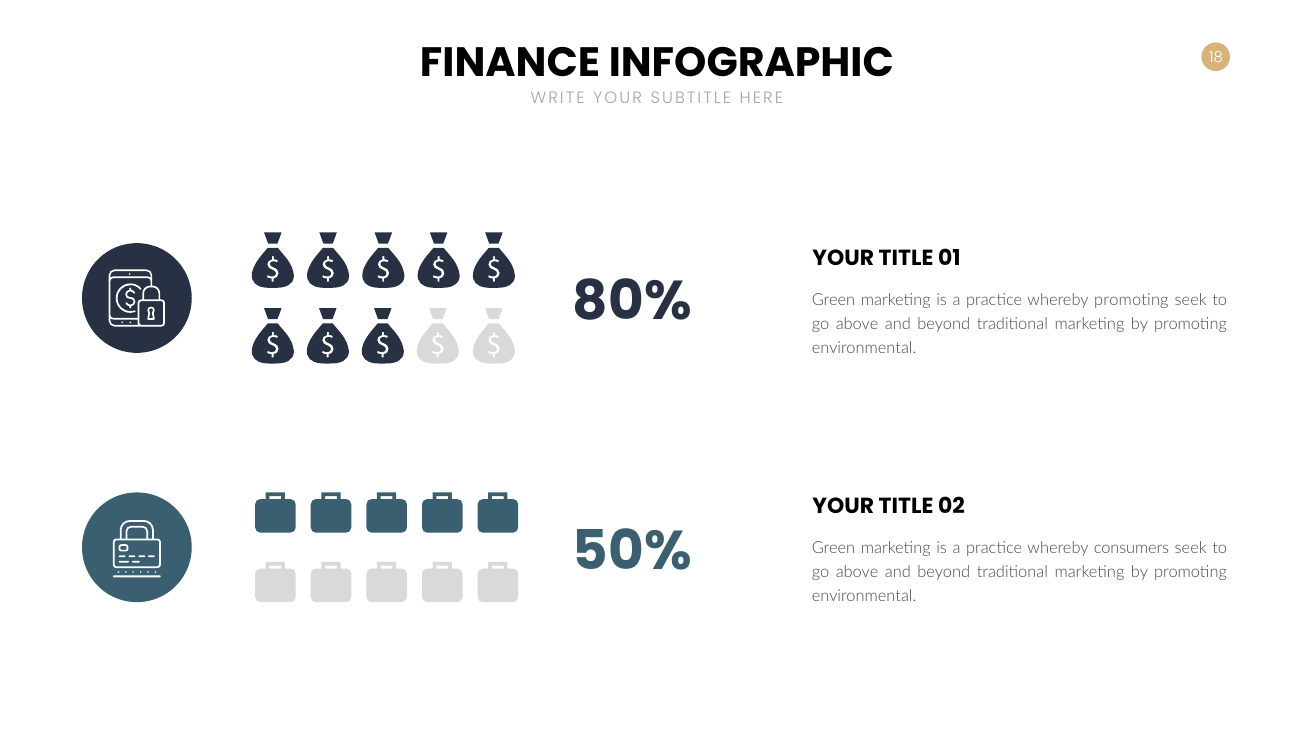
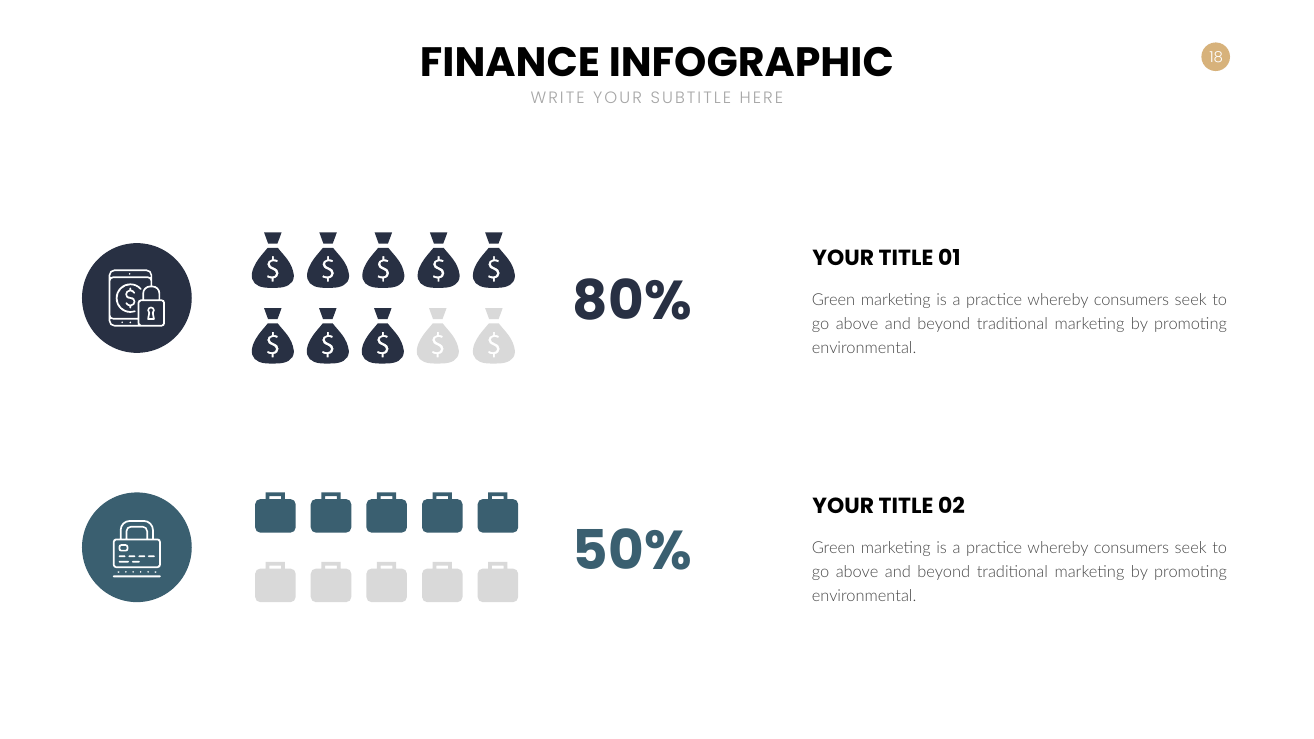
promoting: promoting -> consumers (1132, 301)
